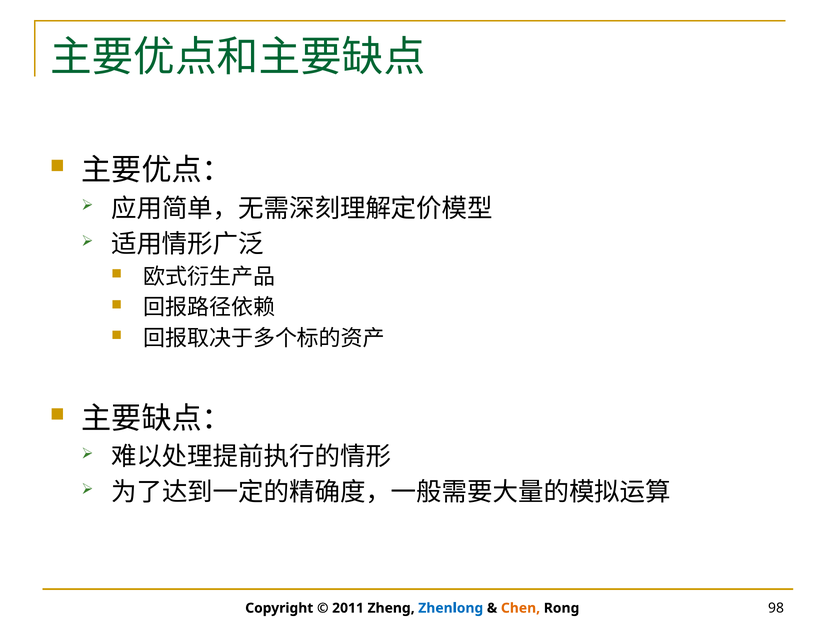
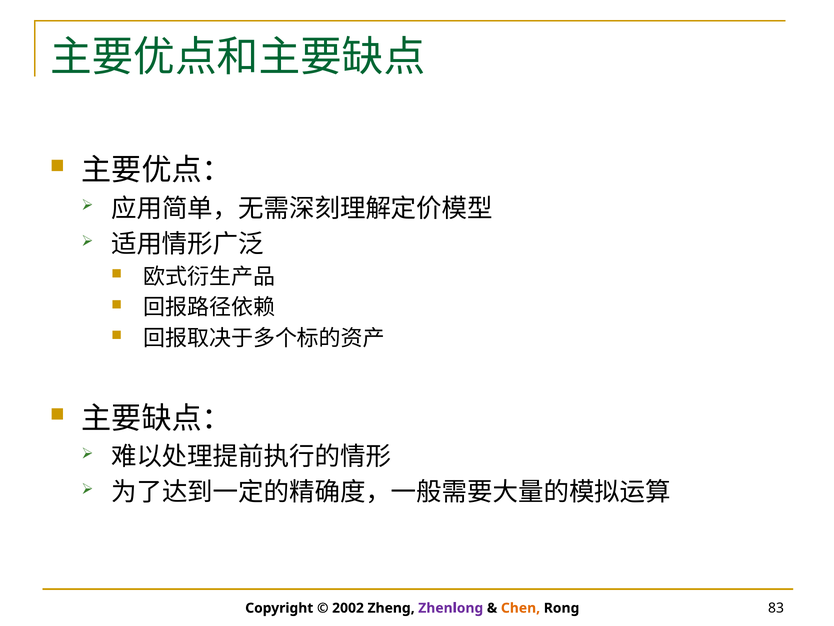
2011: 2011 -> 2002 (348, 608)
Zhenlong colour: blue -> purple (451, 608)
98: 98 -> 83 (776, 608)
